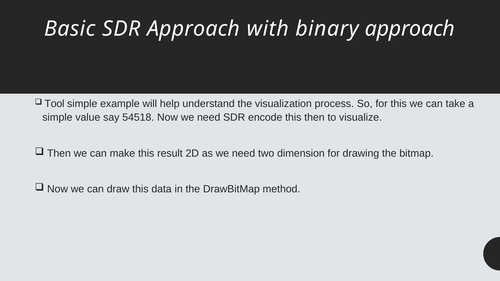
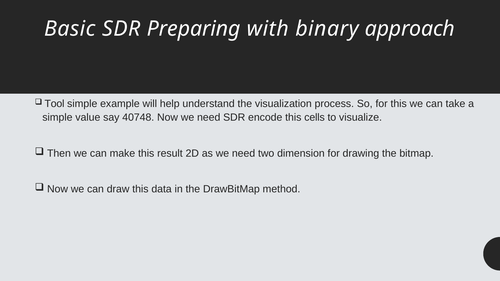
SDR Approach: Approach -> Preparing (194, 29)
54518: 54518 -> 40748 (138, 118)
this then: then -> cells (315, 118)
